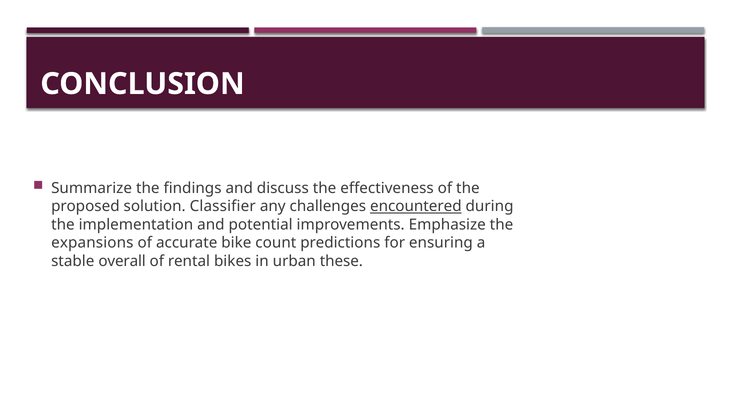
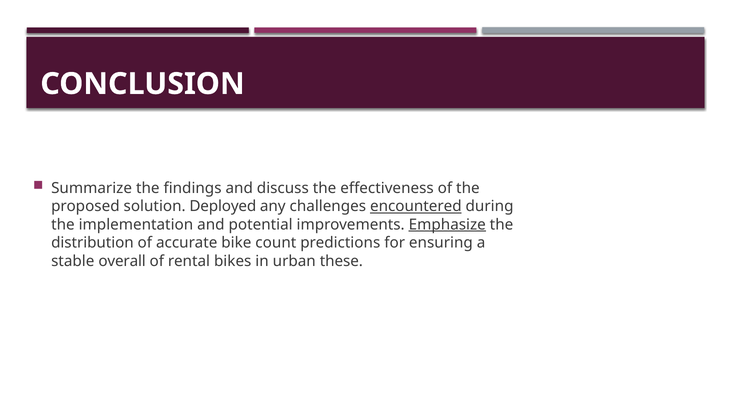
Classifier: Classifier -> Deployed (223, 206)
Emphasize underline: none -> present (447, 225)
expansions: expansions -> distribution (92, 243)
